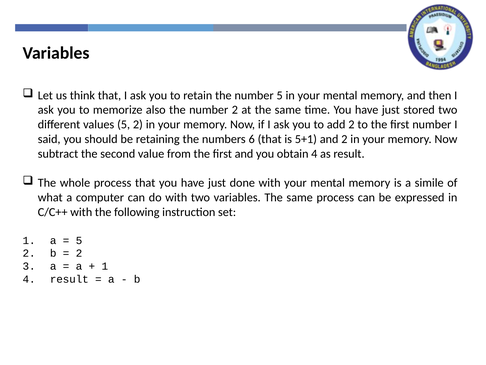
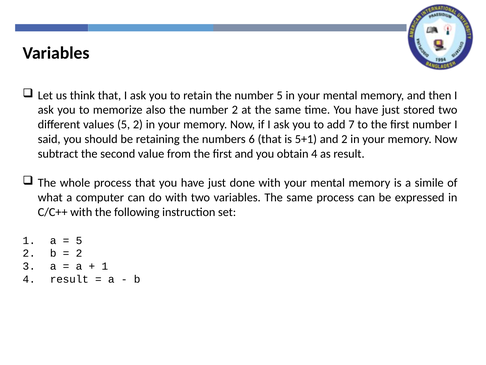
add 2: 2 -> 7 (351, 124)
